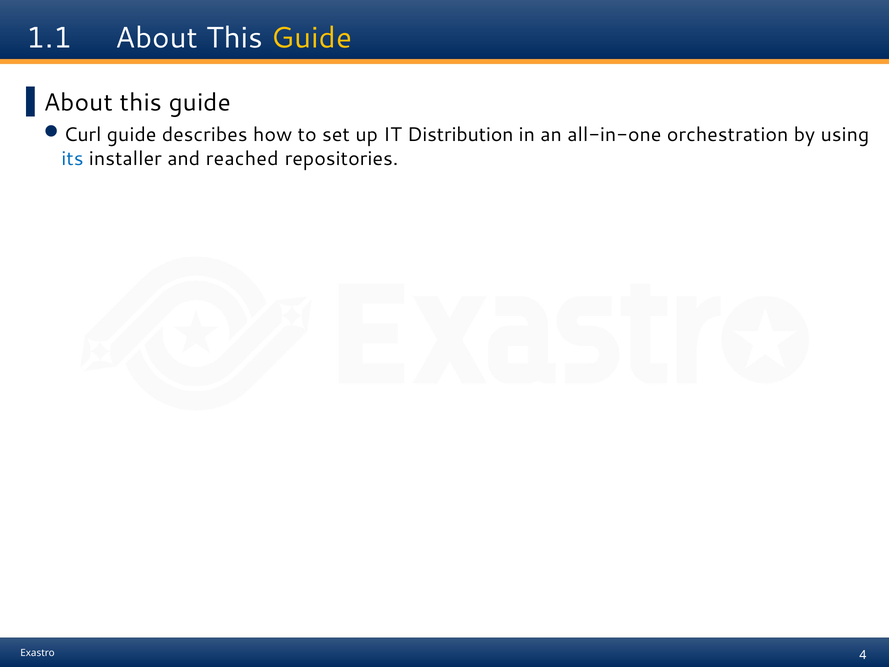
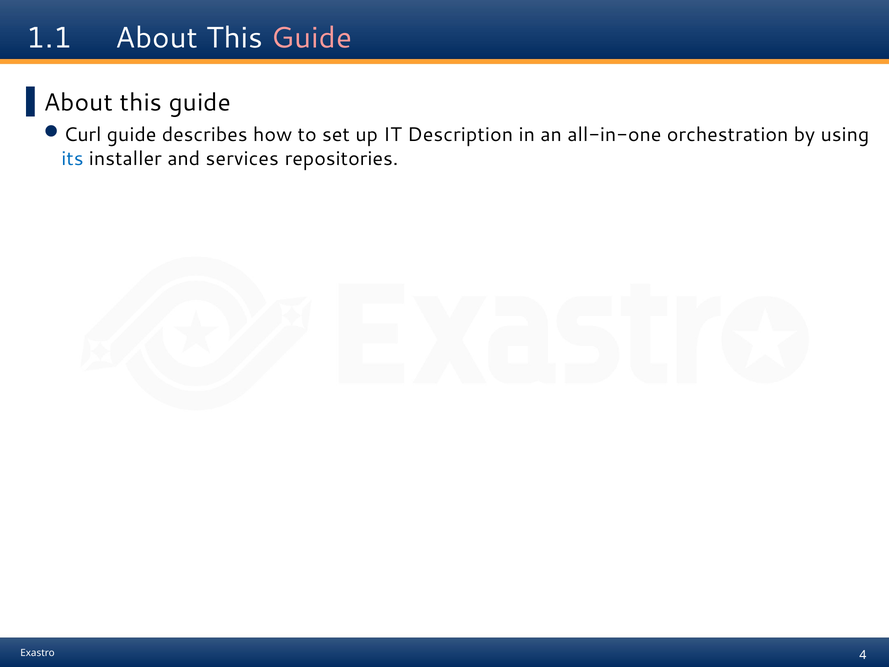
Guide colour: yellow -> pink (312, 38)
Distribution: Distribution -> Description (460, 135)
reached: reached -> services (242, 159)
